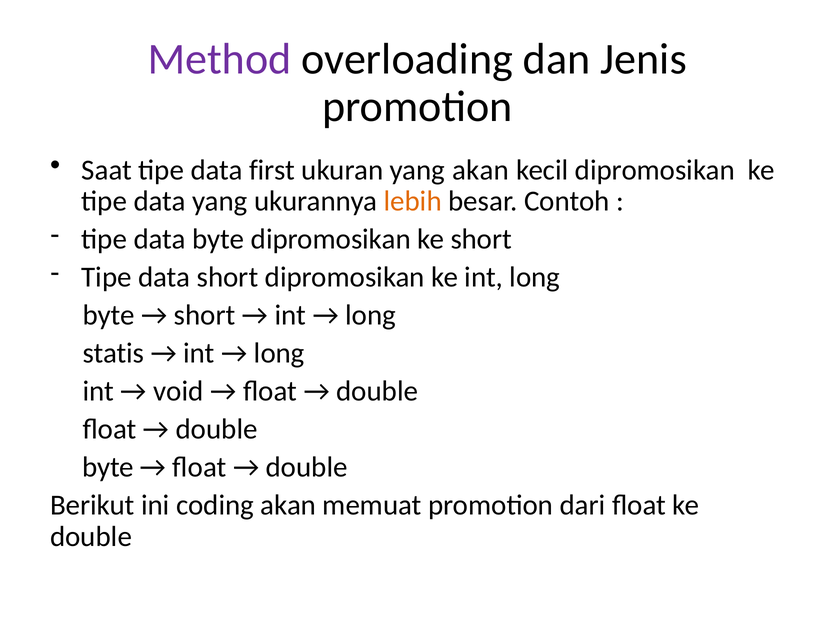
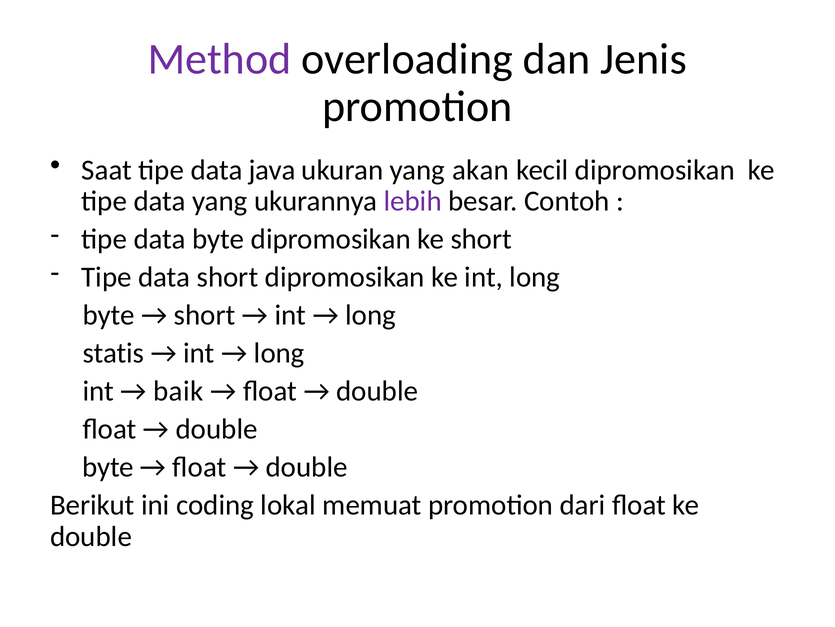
first: first -> java (272, 170)
lebih colour: orange -> purple (413, 201)
void: void -> baik (178, 391)
coding akan: akan -> lokal (288, 505)
